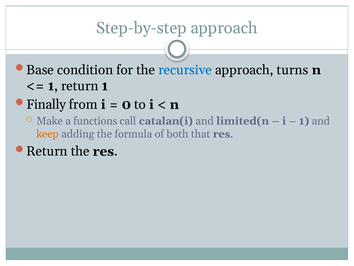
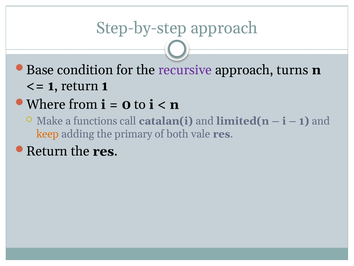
recursive colour: blue -> purple (185, 70)
Finally: Finally -> Where (46, 104)
formula: formula -> primary (133, 134)
that: that -> vale (201, 134)
